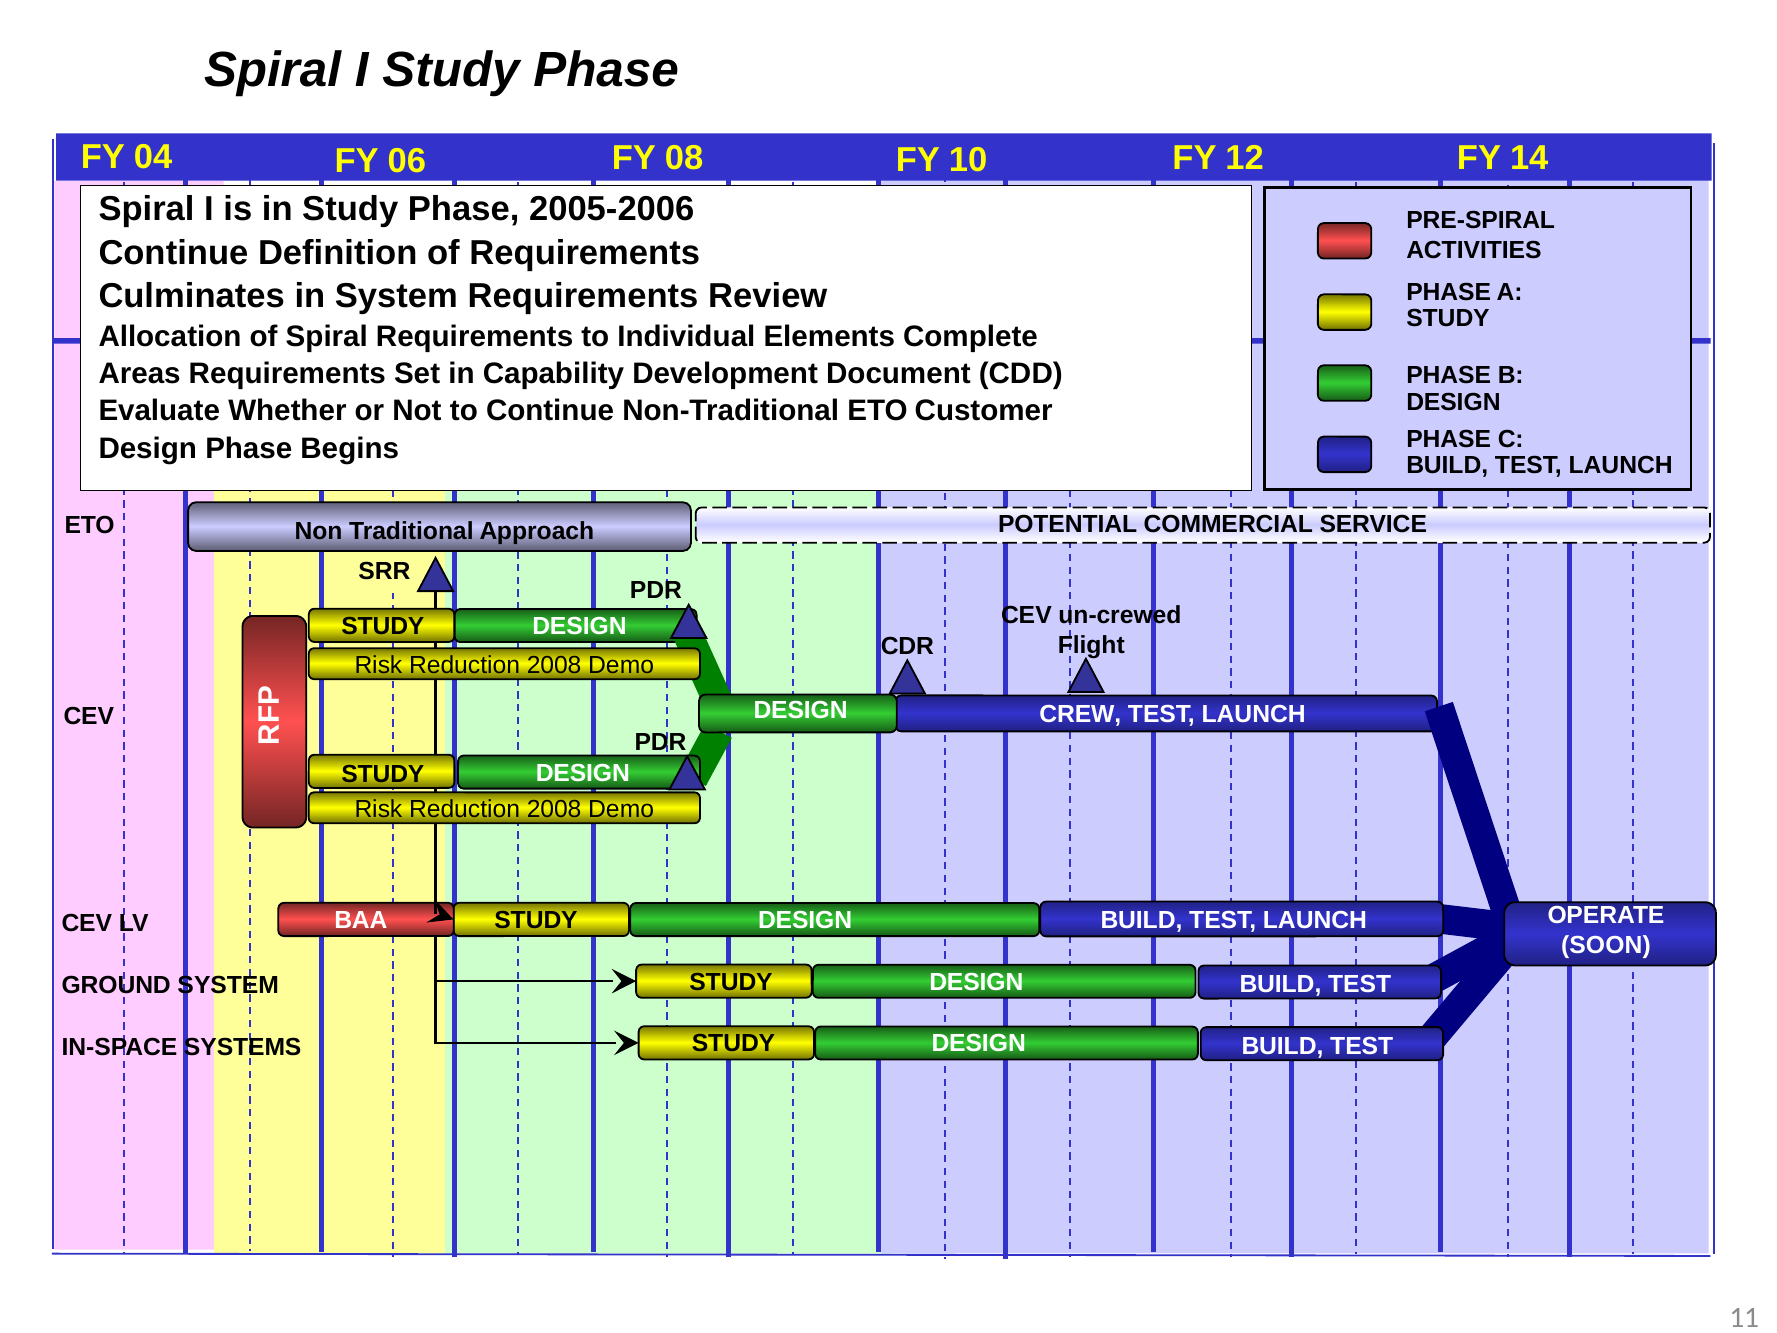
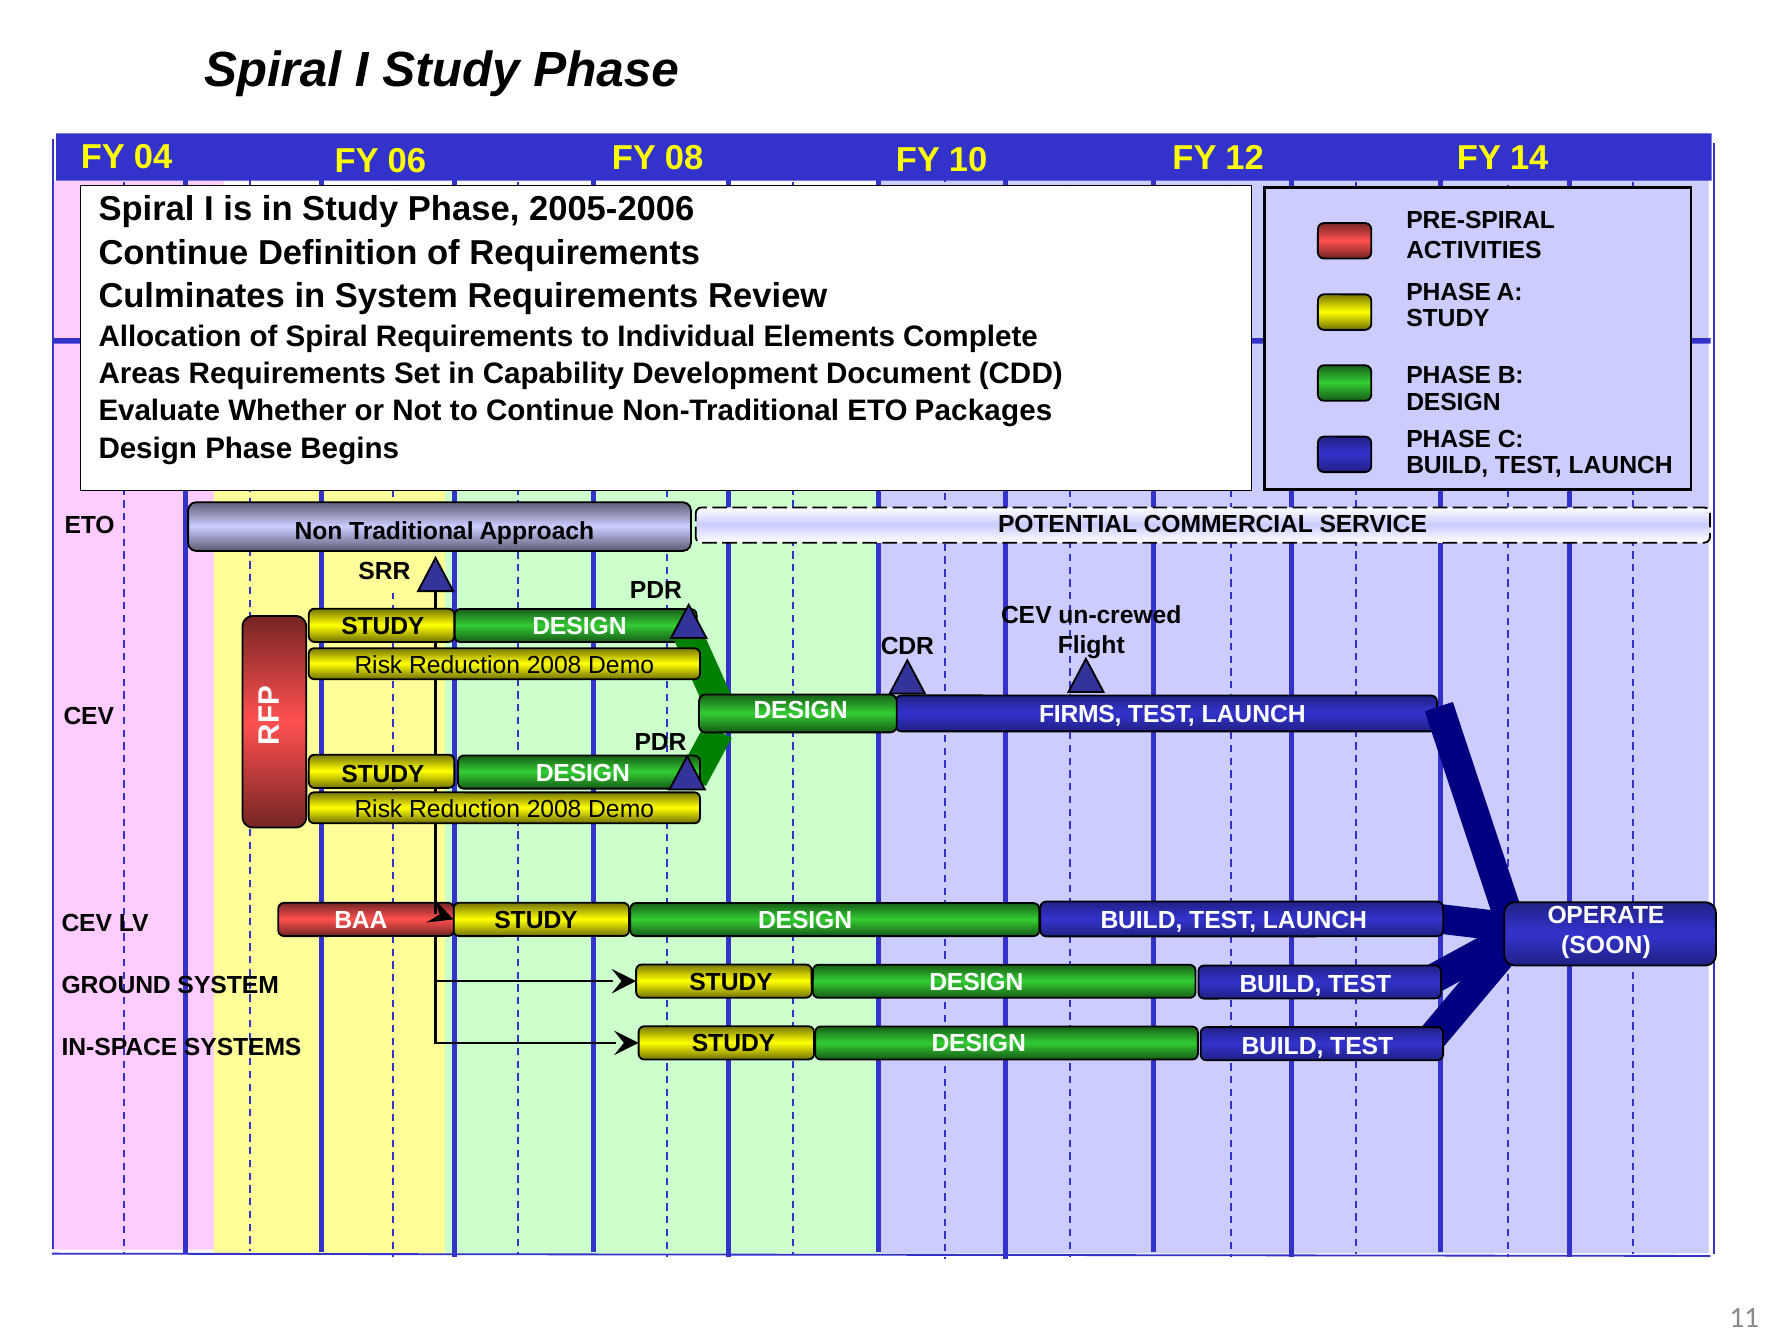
Customer: Customer -> Packages (984, 411)
CREW: CREW -> FIRMS (1080, 714)
